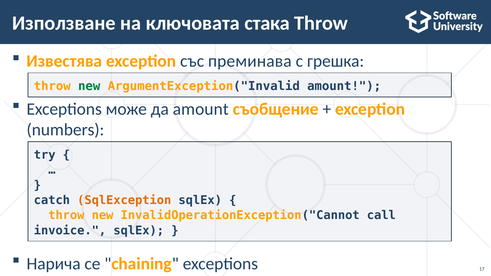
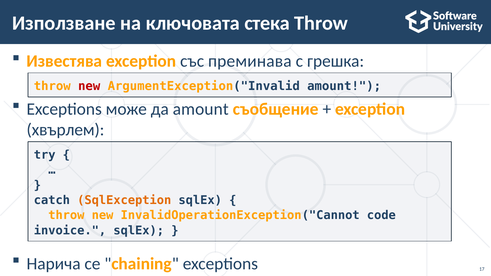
стака: стака -> стека (267, 23)
new colour: green -> red (89, 86)
numbers: numbers -> хвърлем (65, 130)
call: call -> code (381, 216)
